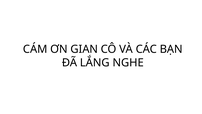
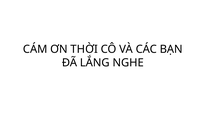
GIAN: GIAN -> THỜI (84, 49)
